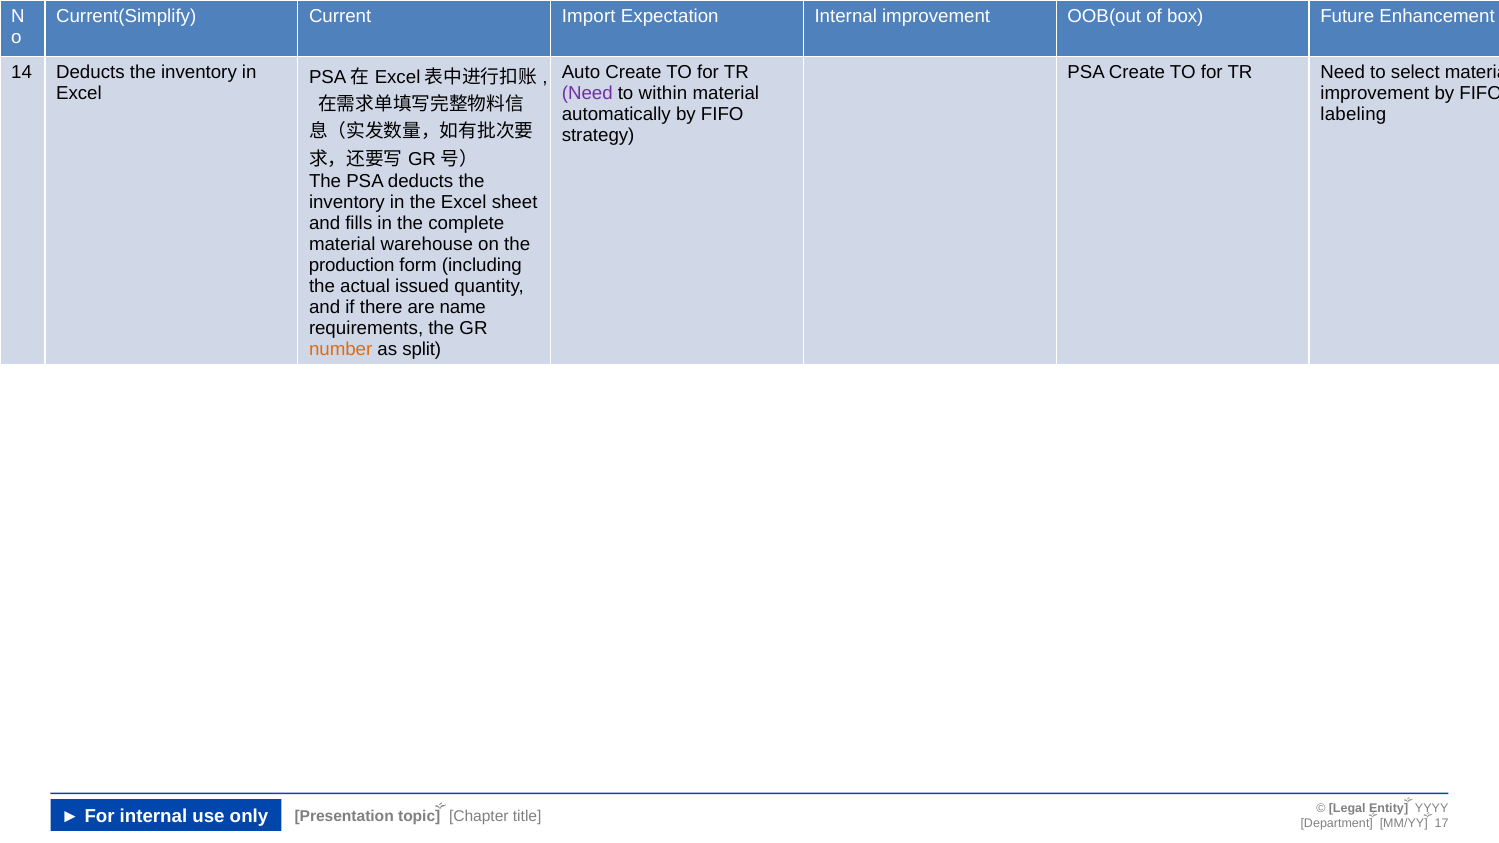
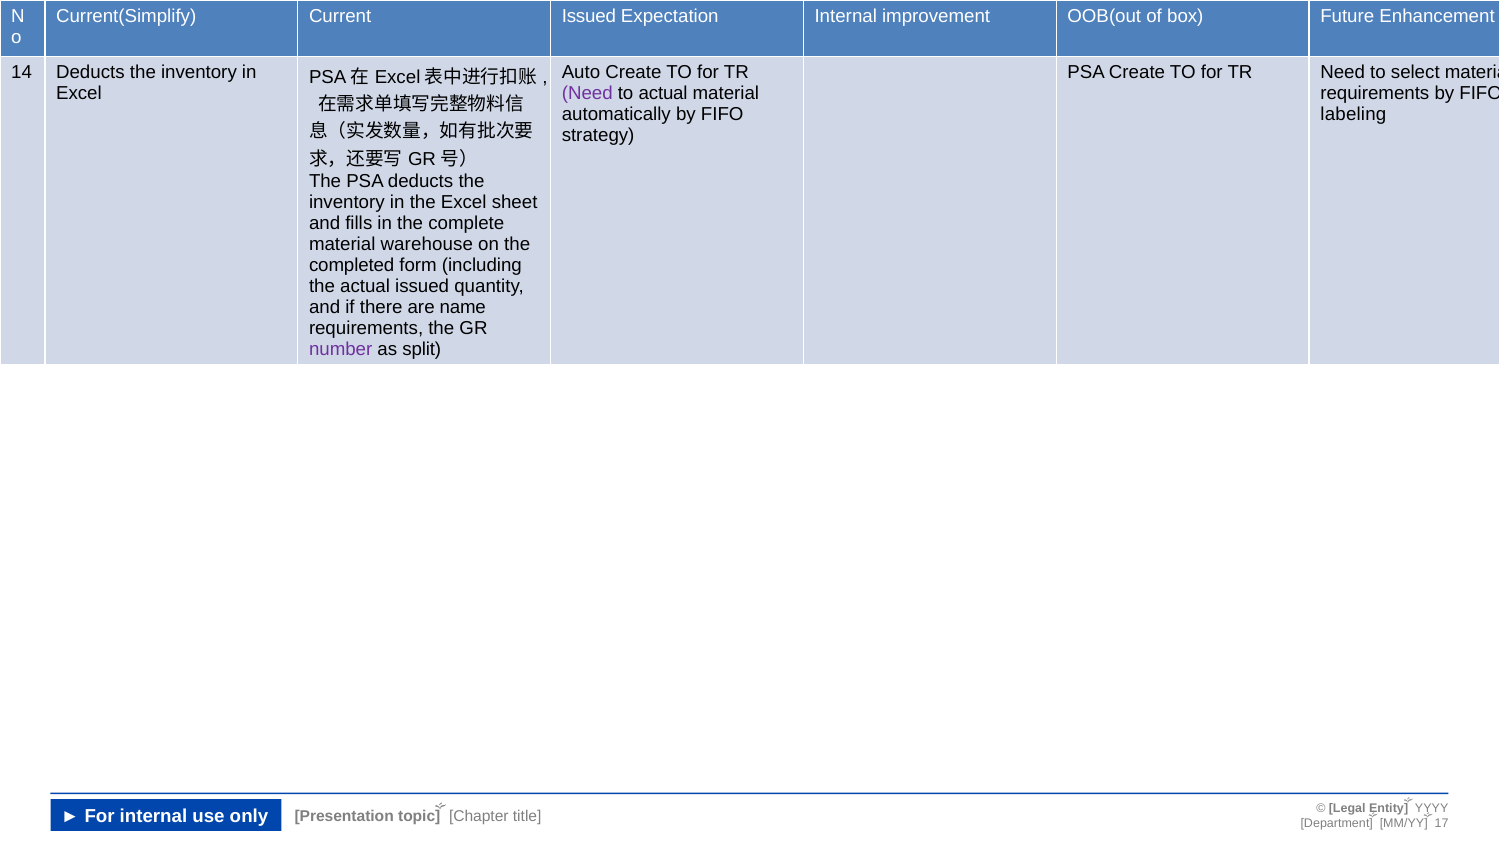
Current Import: Import -> Issued (589, 16)
to within: within -> actual (663, 94)
improvement: improvement -> requirements (1375, 94)
production: production -> completed (352, 265)
number colour: orange -> purple (341, 349)
